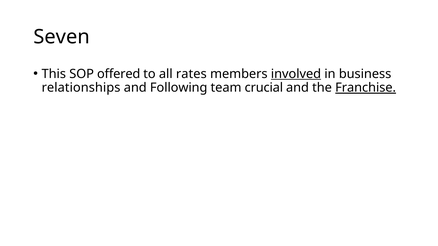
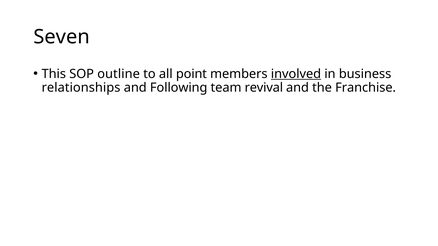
offered: offered -> outline (119, 74)
rates: rates -> point (191, 74)
crucial: crucial -> revival (264, 88)
Franchise underline: present -> none (366, 88)
